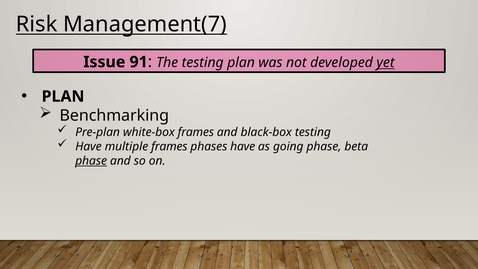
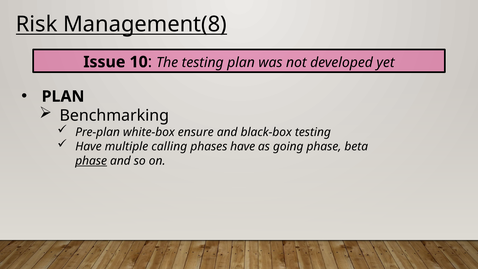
Management(7: Management(7 -> Management(8 (145, 24)
91: 91 -> 10 (139, 62)
yet underline: present -> none (386, 63)
white-box frames: frames -> ensure (196, 132)
multiple frames: frames -> calling (169, 146)
